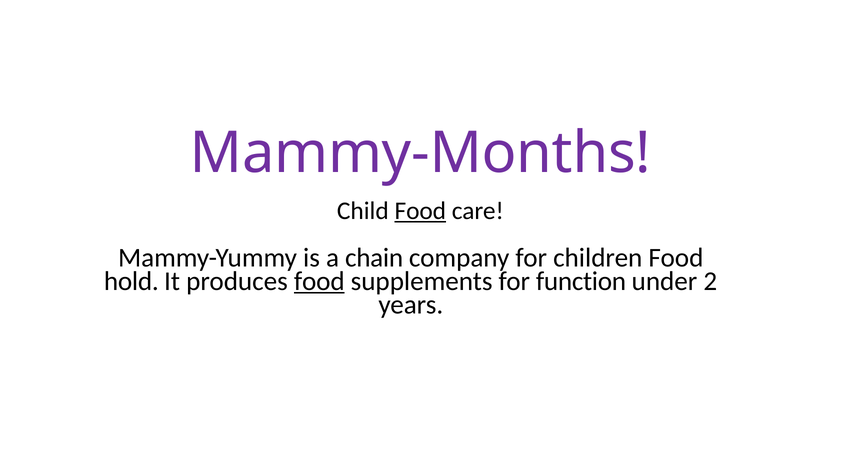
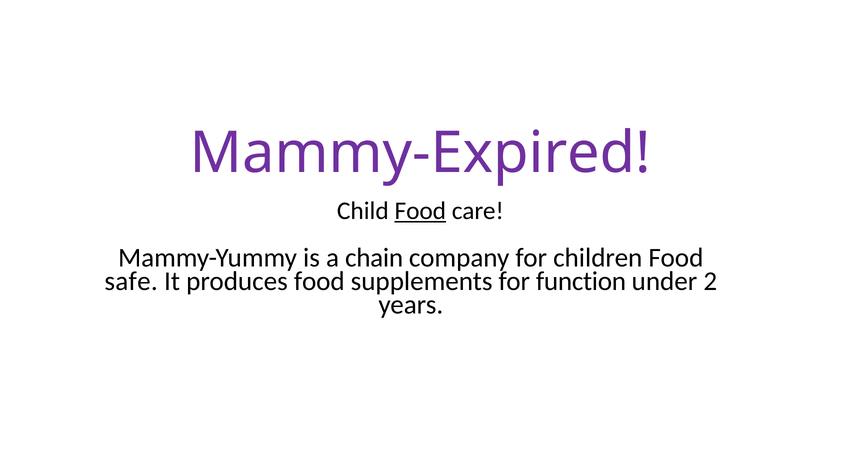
Mammy-Months: Mammy-Months -> Mammy-Expired (420, 153)
hold: hold -> safe (131, 281)
food underline: present -> none (319, 281)
